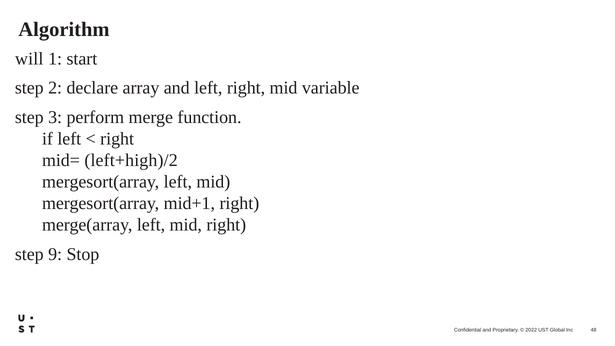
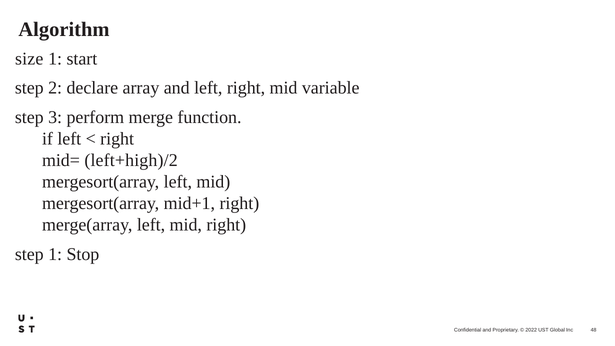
will: will -> size (29, 59)
step 9: 9 -> 1 (55, 254)
